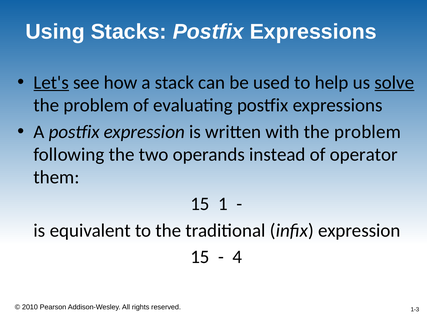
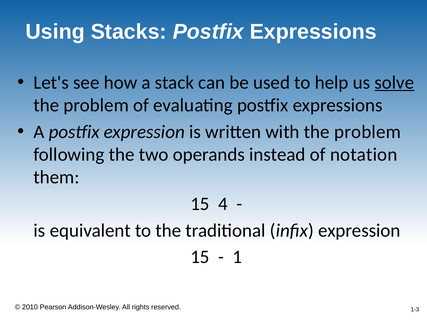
Let's underline: present -> none (51, 82)
operator: operator -> notation (364, 155)
1: 1 -> 4 (223, 204)
4: 4 -> 1 (237, 257)
